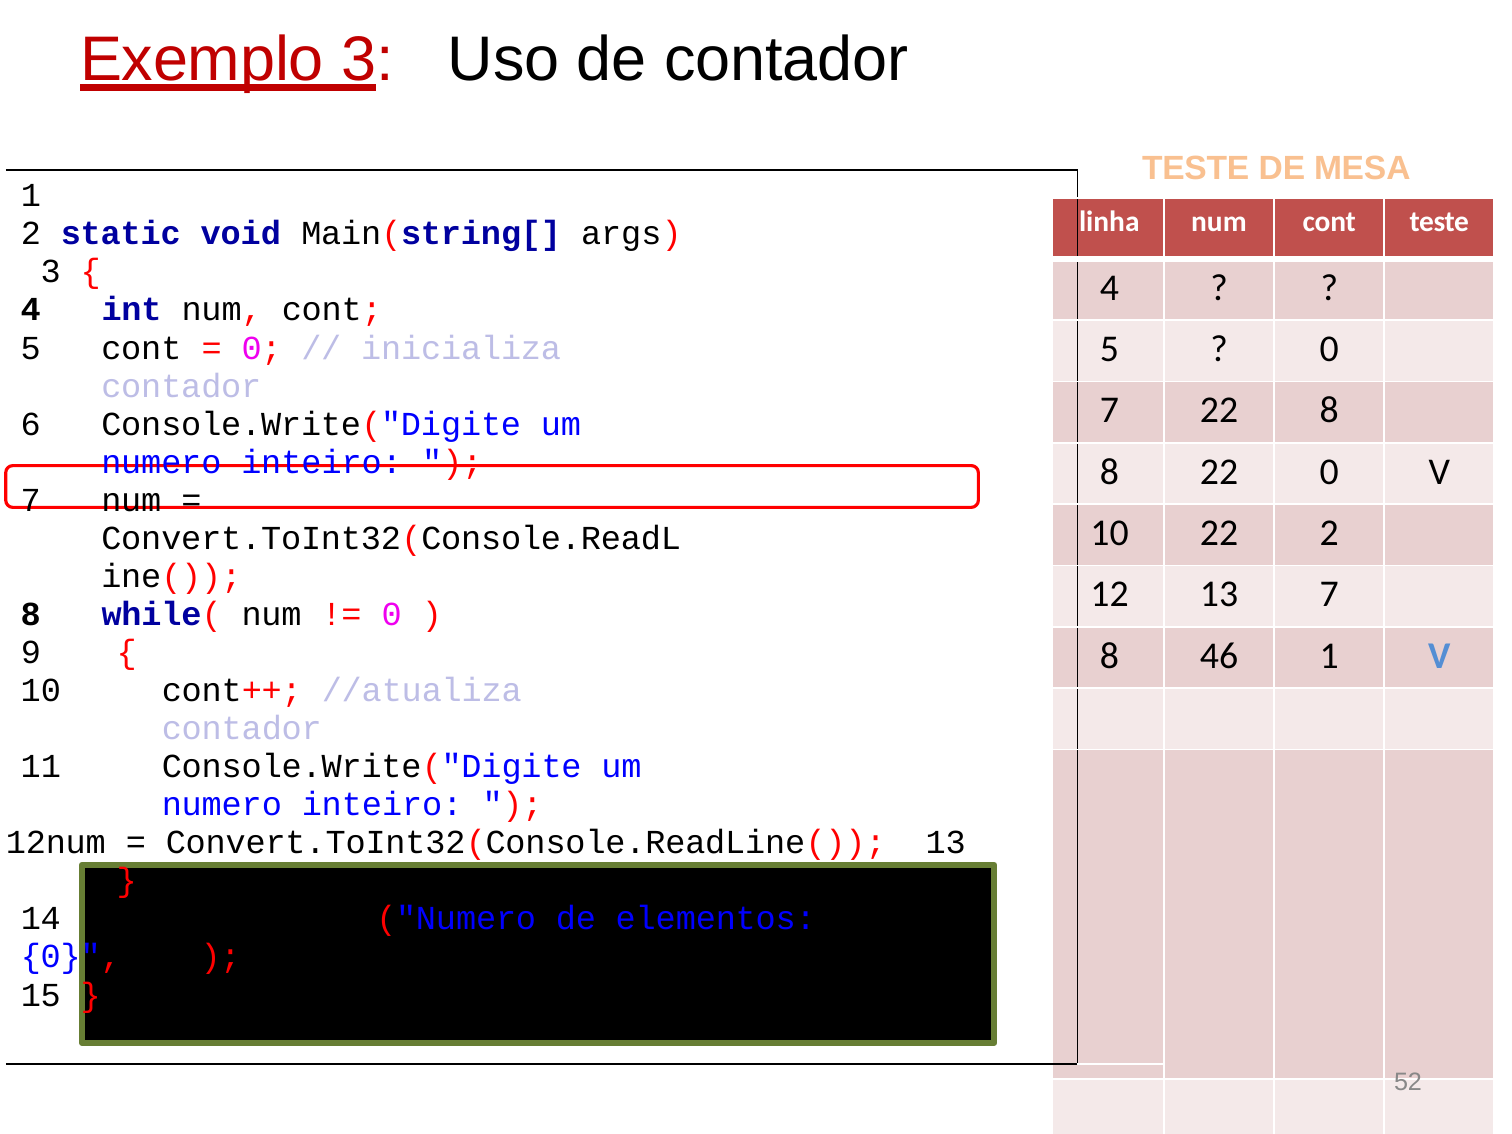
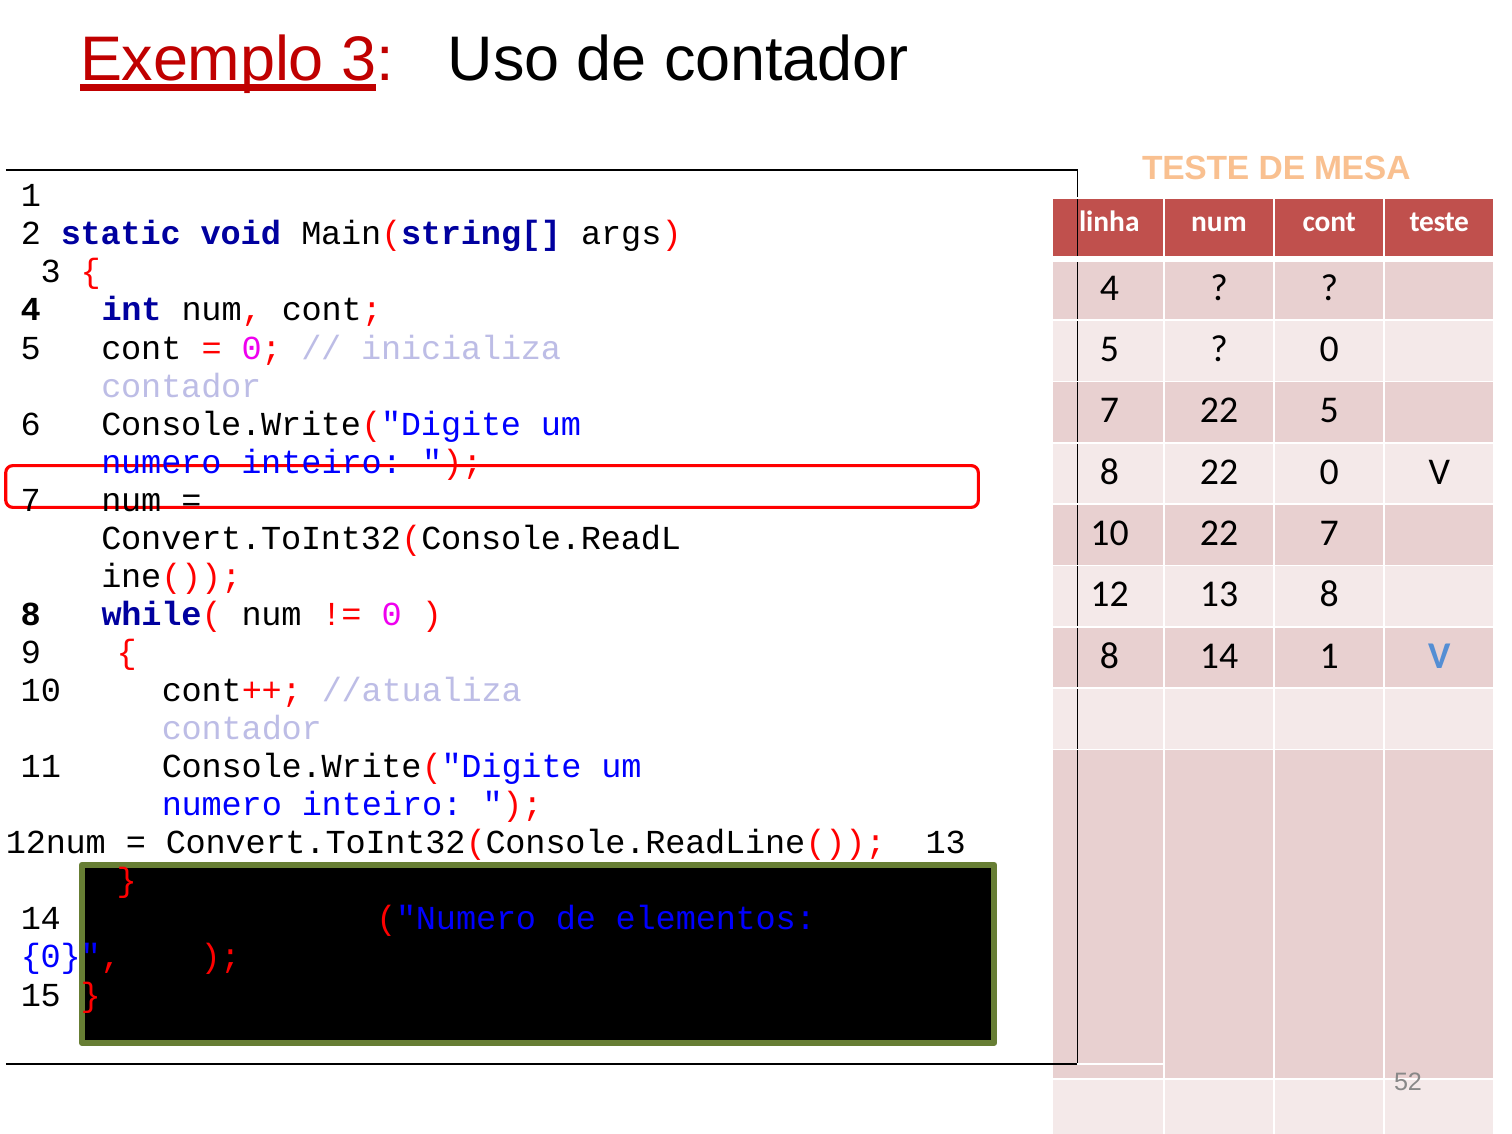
22 8: 8 -> 5 (1329, 410)
22 2: 2 -> 7 (1329, 533)
13 7: 7 -> 8 (1329, 594)
8 46: 46 -> 14 (1219, 656)
